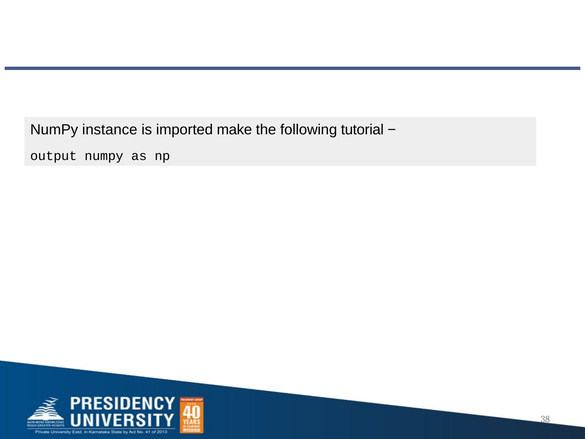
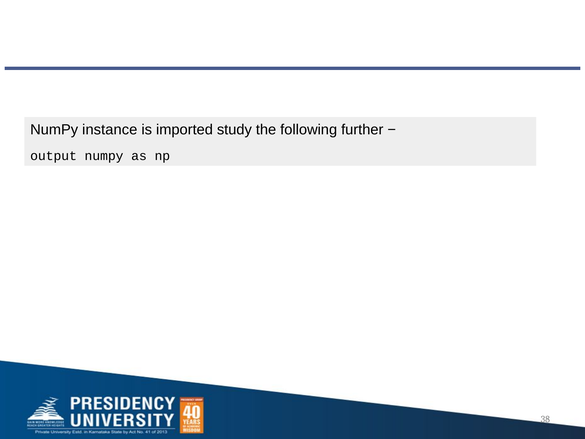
make: make -> study (234, 130)
tutorial: tutorial -> further (362, 130)
